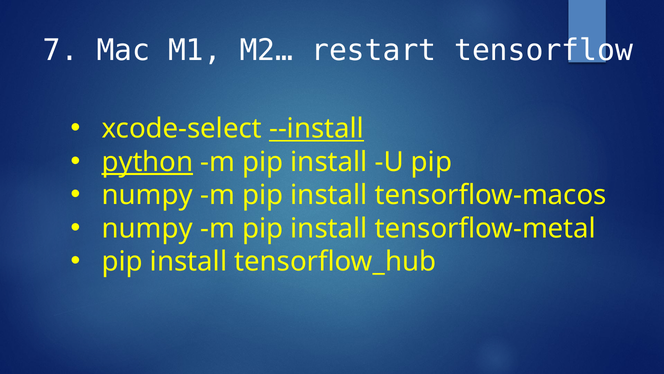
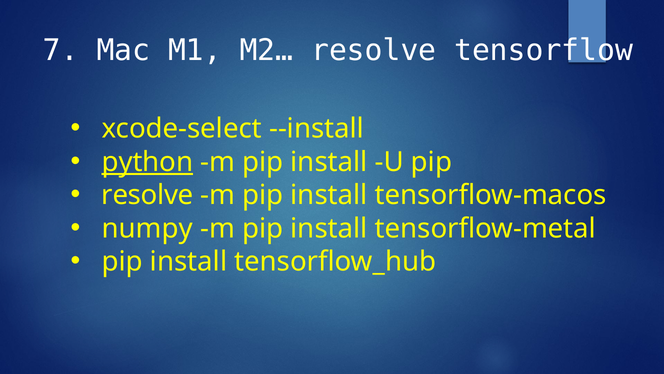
M2… restart: restart -> resolve (374, 50)
--install underline: present -> none (317, 129)
numpy: numpy -> resolve (148, 195)
